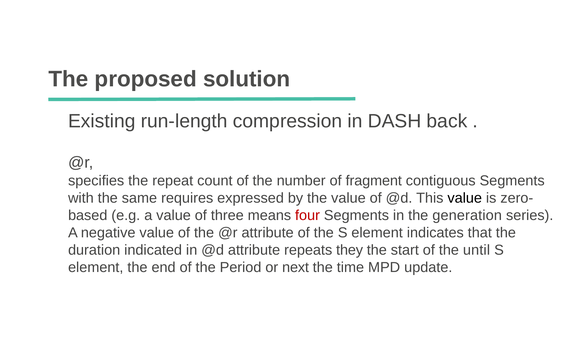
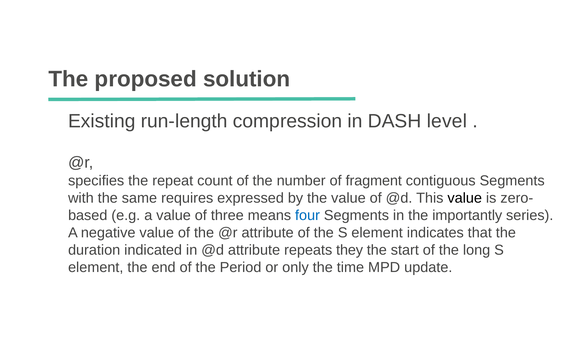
back: back -> level (447, 121)
four colour: red -> blue (308, 215)
generation: generation -> importantly (467, 215)
until: until -> long (477, 250)
next: next -> only (295, 267)
